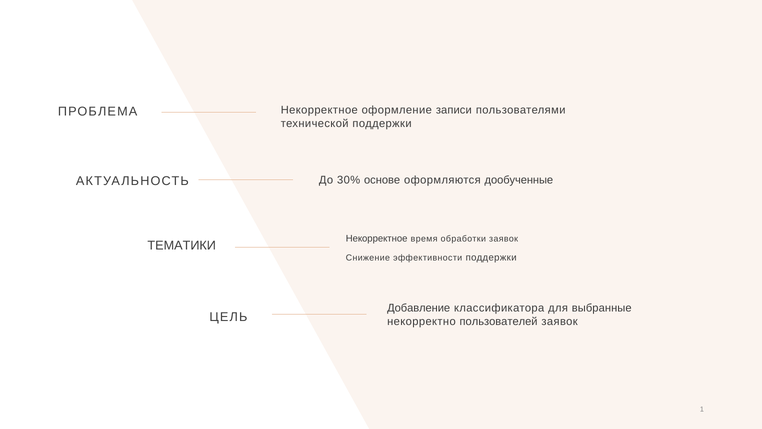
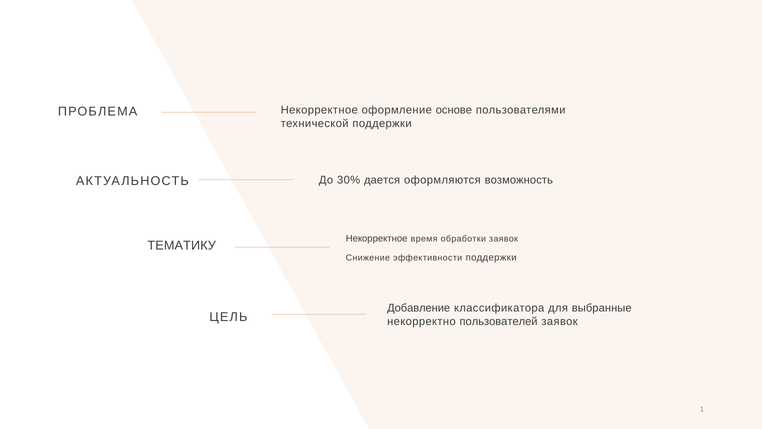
записи: записи -> основе (454, 110)
основе: основе -> дается (382, 180)
дообученные: дообученные -> возможность (519, 180)
ТЕМАТИКИ: ТЕМАТИКИ -> ТЕМАТИКУ (182, 246)
